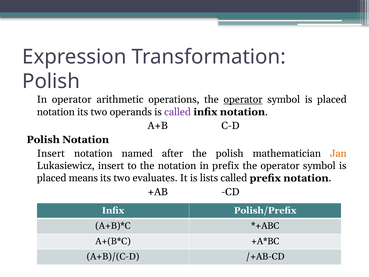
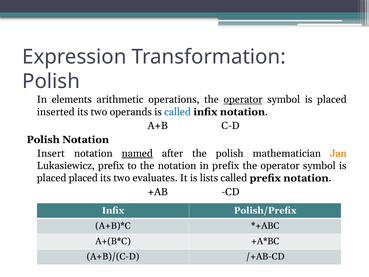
In operator: operator -> elements (72, 99)
notation: notation -> inserted (56, 112)
called colour: purple -> blue (178, 112)
named underline: none -> present (137, 153)
Lukasiewicz insert: insert -> prefix (111, 166)
placed means: means -> placed (83, 178)
